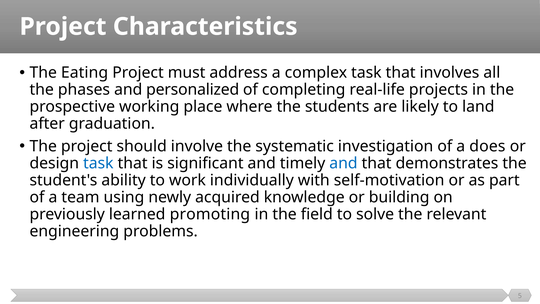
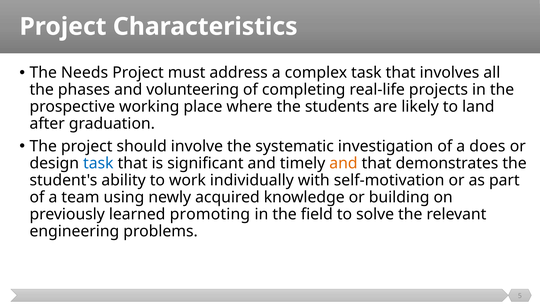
Eating: Eating -> Needs (85, 73)
personalized: personalized -> volunteering (193, 90)
and colour: blue -> orange (343, 163)
